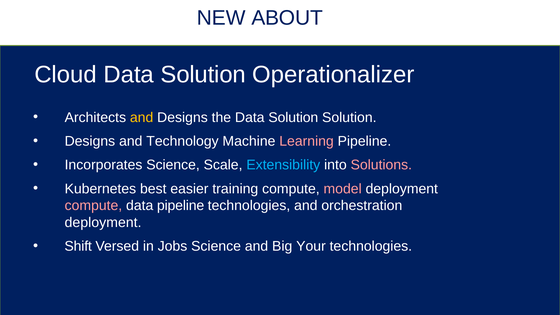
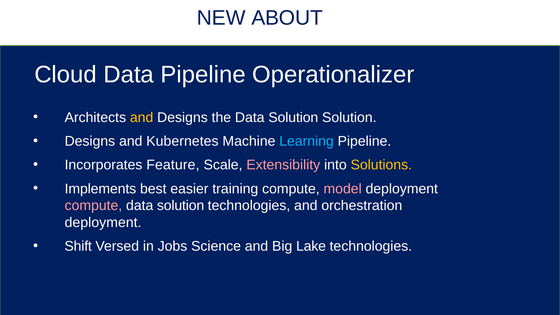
Cloud Data Solution: Solution -> Pipeline (203, 75)
Technology: Technology -> Kubernetes (182, 141)
Learning colour: pink -> light blue (307, 141)
Incorporates Science: Science -> Feature (173, 165)
Extensibility colour: light blue -> pink (283, 165)
Solutions colour: pink -> yellow (381, 165)
Kubernetes: Kubernetes -> Implements (100, 189)
pipeline: pipeline -> solution (181, 206)
Your: Your -> Lake (311, 246)
